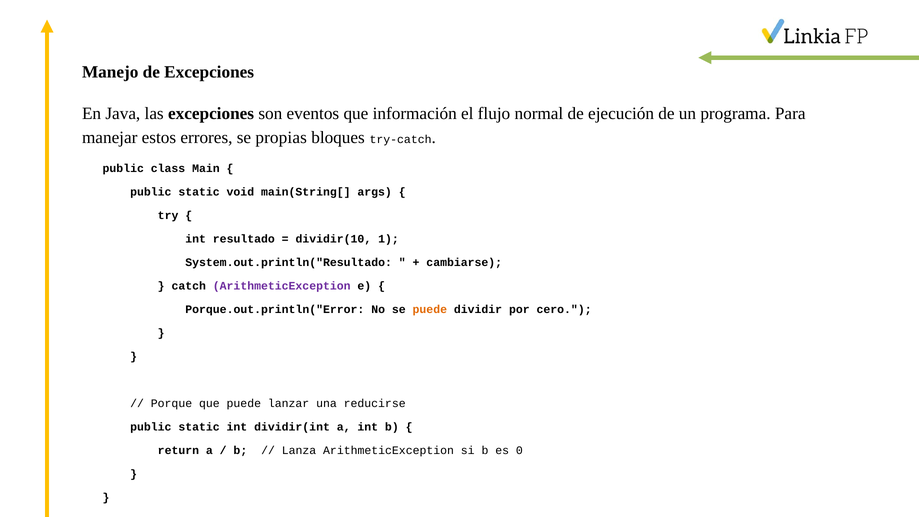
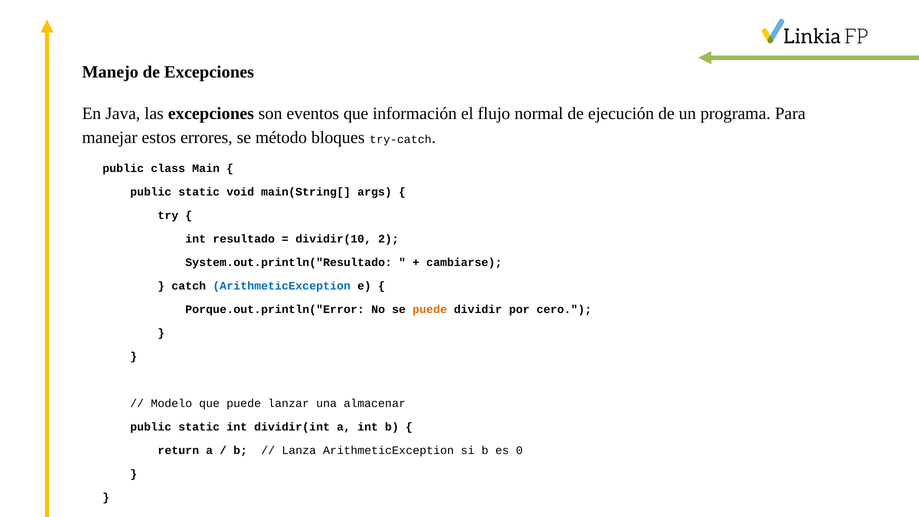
propias: propias -> método (281, 137)
1: 1 -> 2 (388, 239)
ArithmeticException colour: purple -> blue (282, 286)
Porque: Porque -> Modelo (171, 403)
reducirse: reducirse -> almacenar (375, 403)
